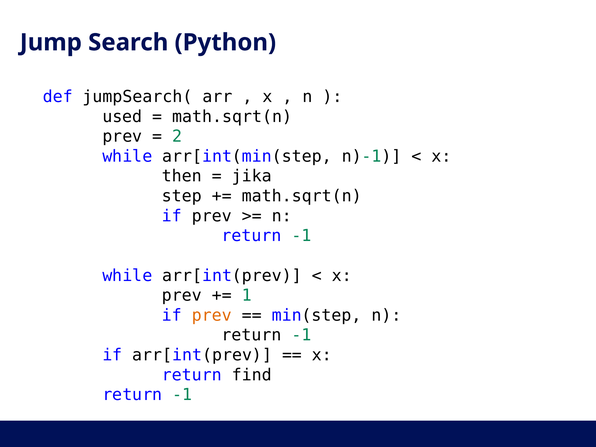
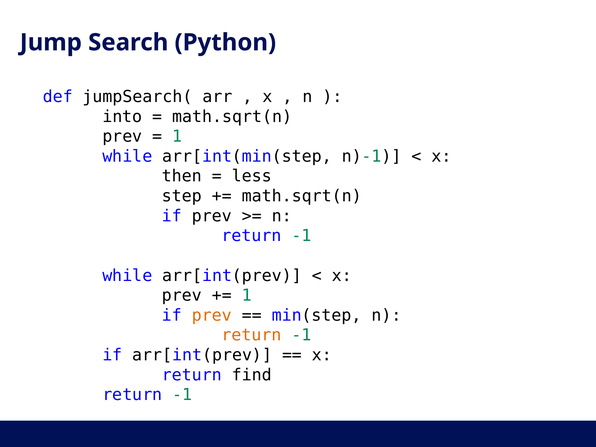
used: used -> into (122, 117)
2: 2 -> 1 (177, 136)
jika: jika -> less (252, 176)
return colour: black -> orange (252, 335)
